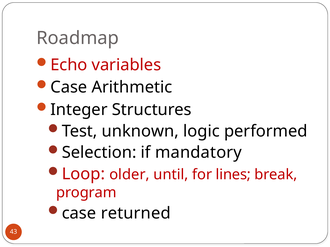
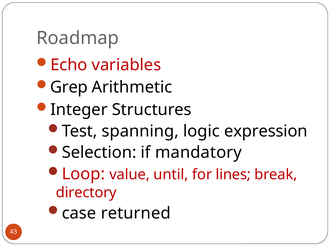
Case: Case -> Grep (69, 87)
unknown: unknown -> spanning (140, 131)
performed: performed -> expression (266, 131)
older: older -> value (130, 175)
program: program -> directory (86, 193)
